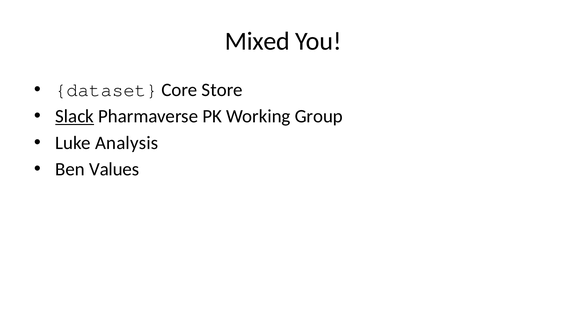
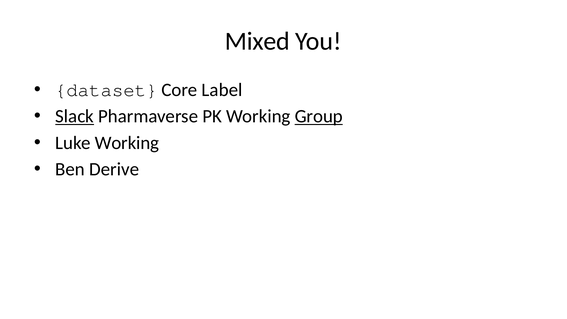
Store: Store -> Label (222, 90)
Group underline: none -> present (319, 116)
Luke Analysis: Analysis -> Working (127, 143)
Values: Values -> Derive (114, 169)
